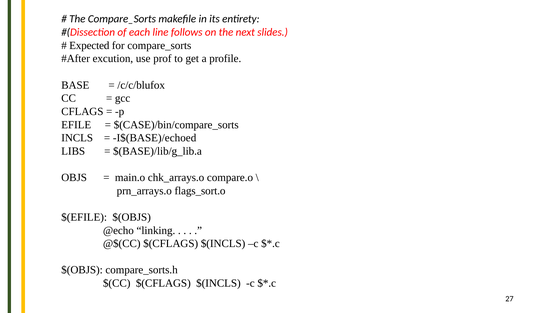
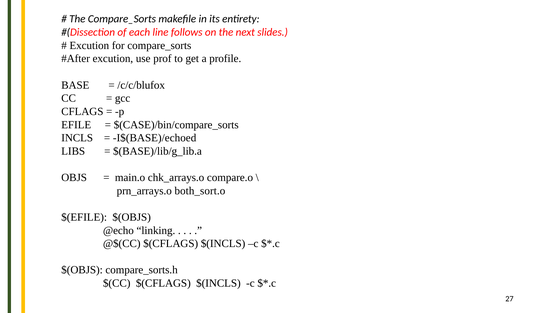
Expected: Expected -> Excution (89, 45)
flags_sort.o: flags_sort.o -> both_sort.o (200, 191)
